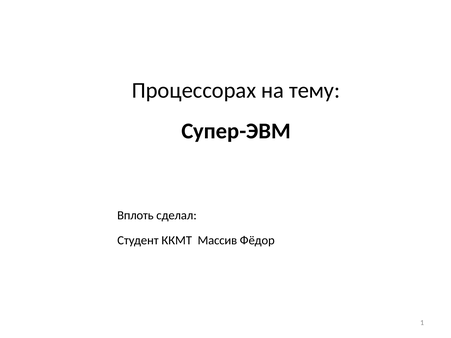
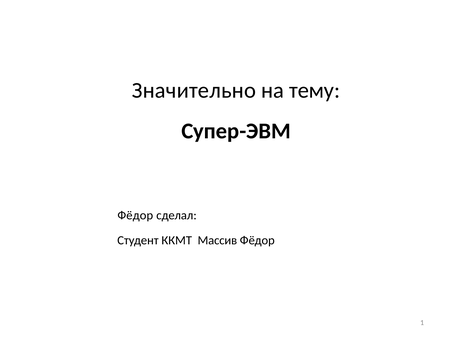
Процессорах: Процессорах -> Значительно (194, 91)
Вплоть: Вплоть -> Фёдор (135, 215)
